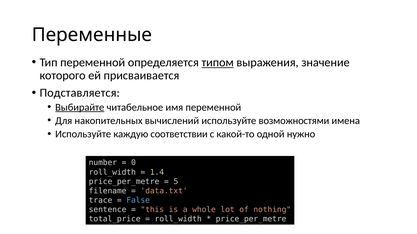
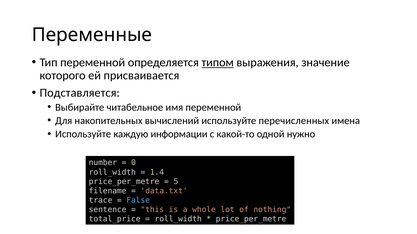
Выбирайте underline: present -> none (80, 107)
возможностями: возможностями -> перечисленных (294, 121)
соответствии: соответствии -> информации (179, 134)
